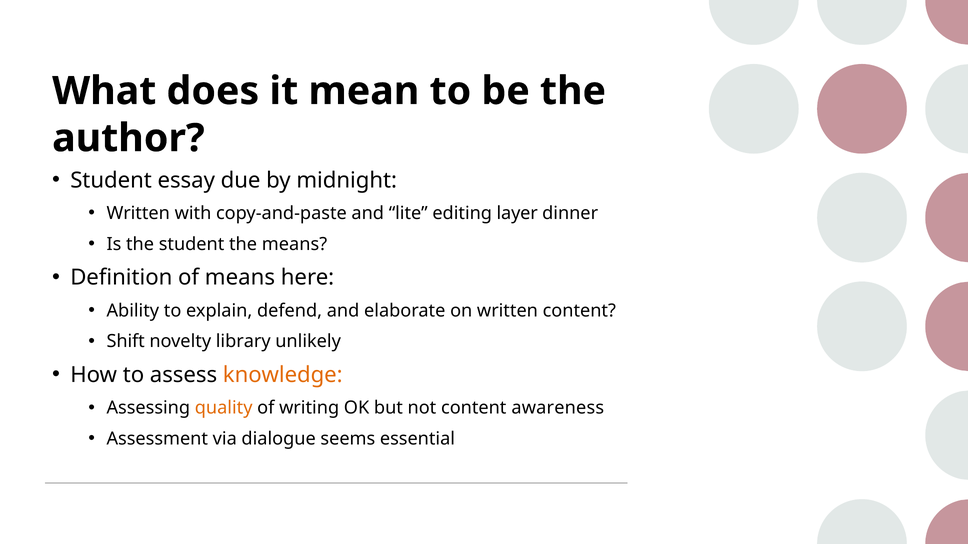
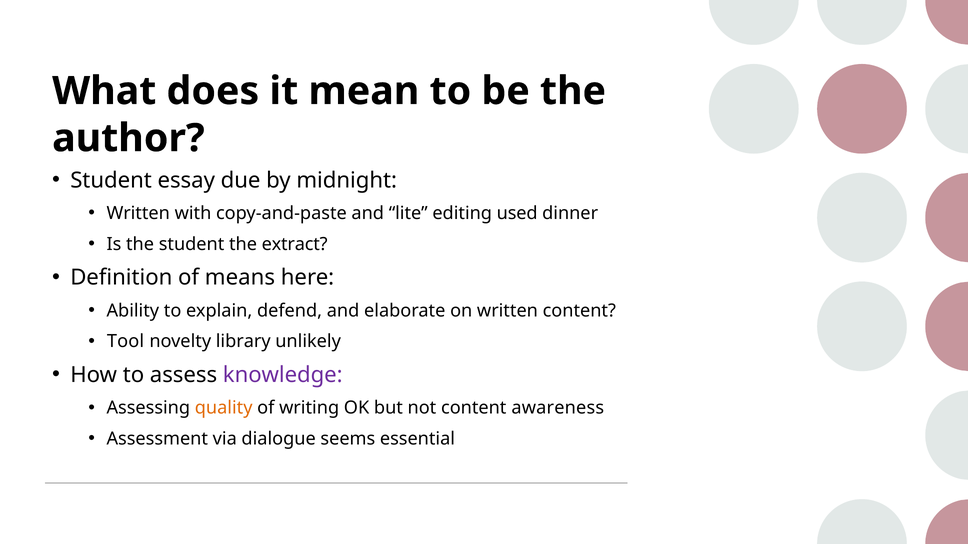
layer: layer -> used (517, 213)
the means: means -> extract (295, 244)
Shift: Shift -> Tool (126, 342)
knowledge colour: orange -> purple (283, 375)
